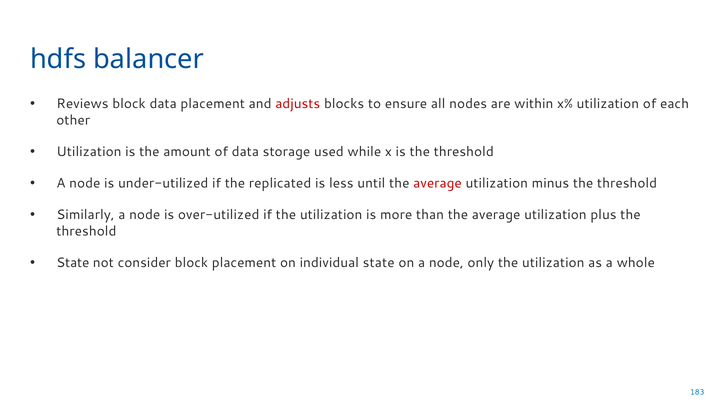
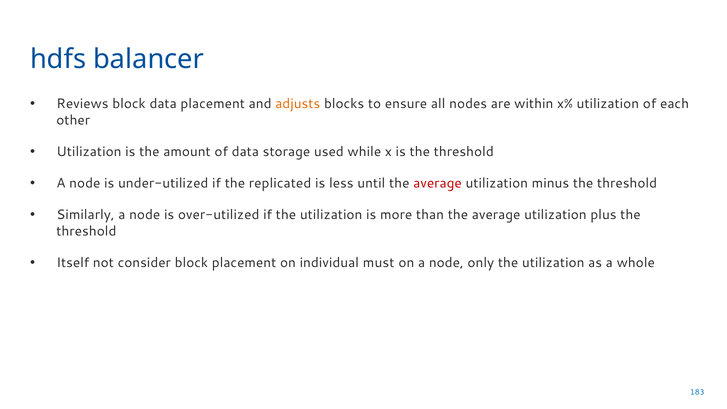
adjusts colour: red -> orange (298, 104)
State: State -> Itself (73, 263)
individual state: state -> must (379, 263)
